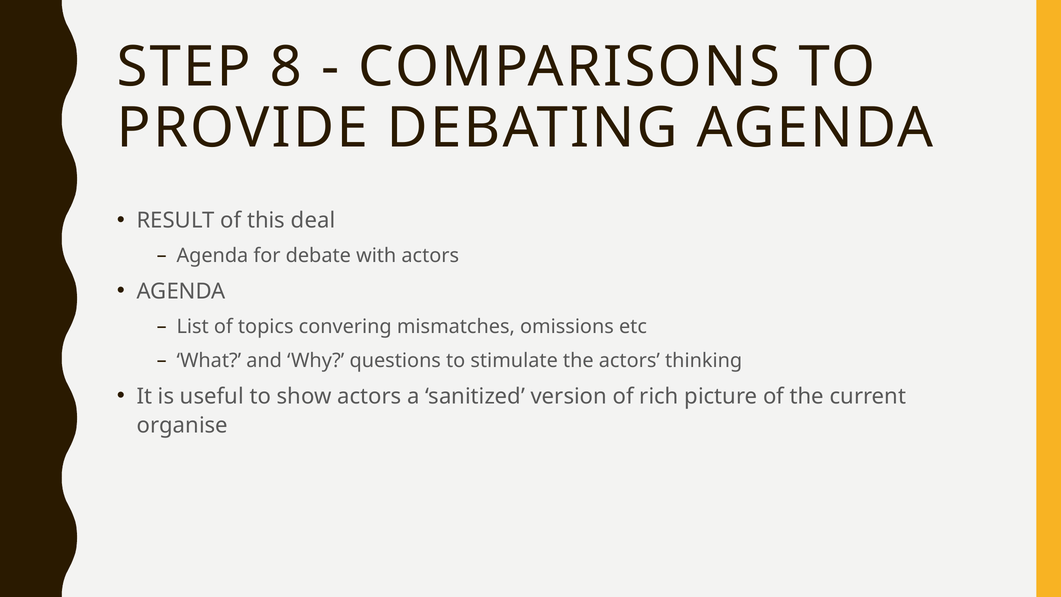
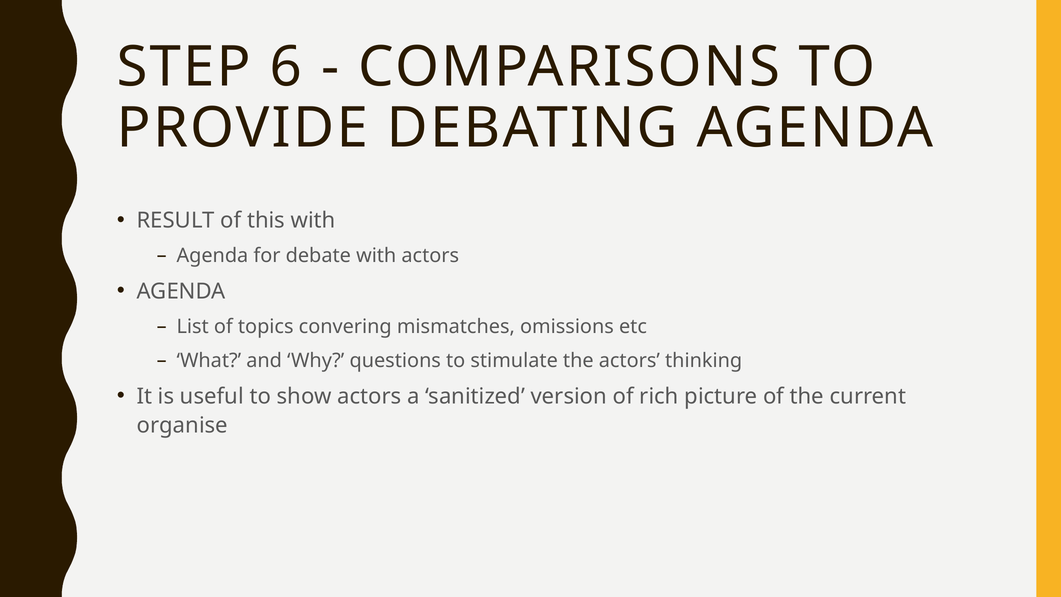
8: 8 -> 6 (286, 67)
this deal: deal -> with (313, 220)
